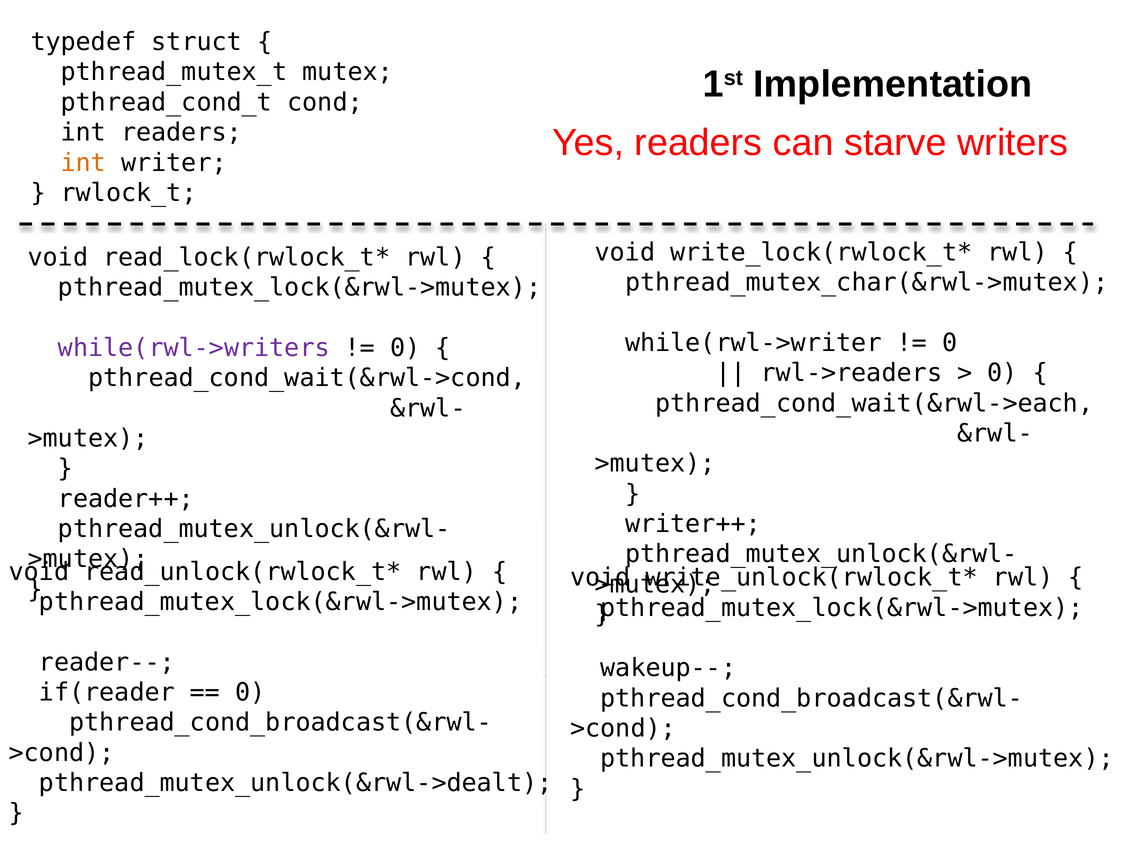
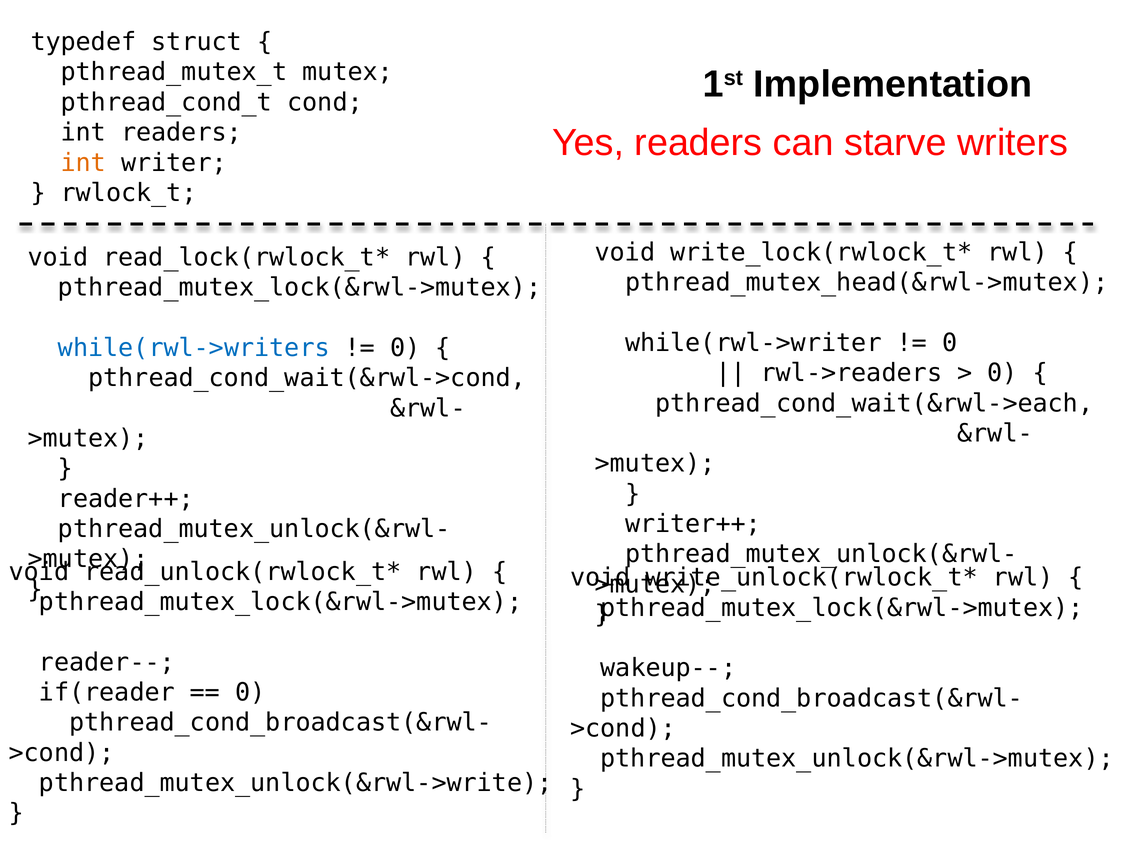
pthread_mutex_char(&rwl->mutex: pthread_mutex_char(&rwl->mutex -> pthread_mutex_head(&rwl->mutex (867, 283)
while(rwl->writers colour: purple -> blue (194, 348)
pthread_mutex_unlock(&rwl->dealt: pthread_mutex_unlock(&rwl->dealt -> pthread_mutex_unlock(&rwl->write (296, 783)
